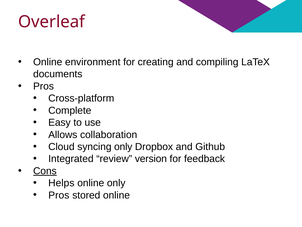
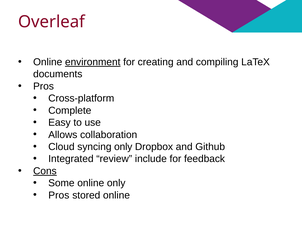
environment underline: none -> present (93, 62)
version: version -> include (151, 159)
Helps: Helps -> Some (61, 183)
